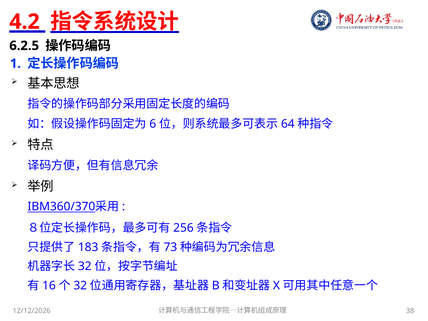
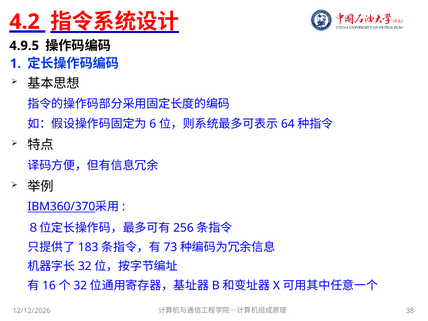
6.2.5: 6.2.5 -> 4.9.5 (24, 46)
